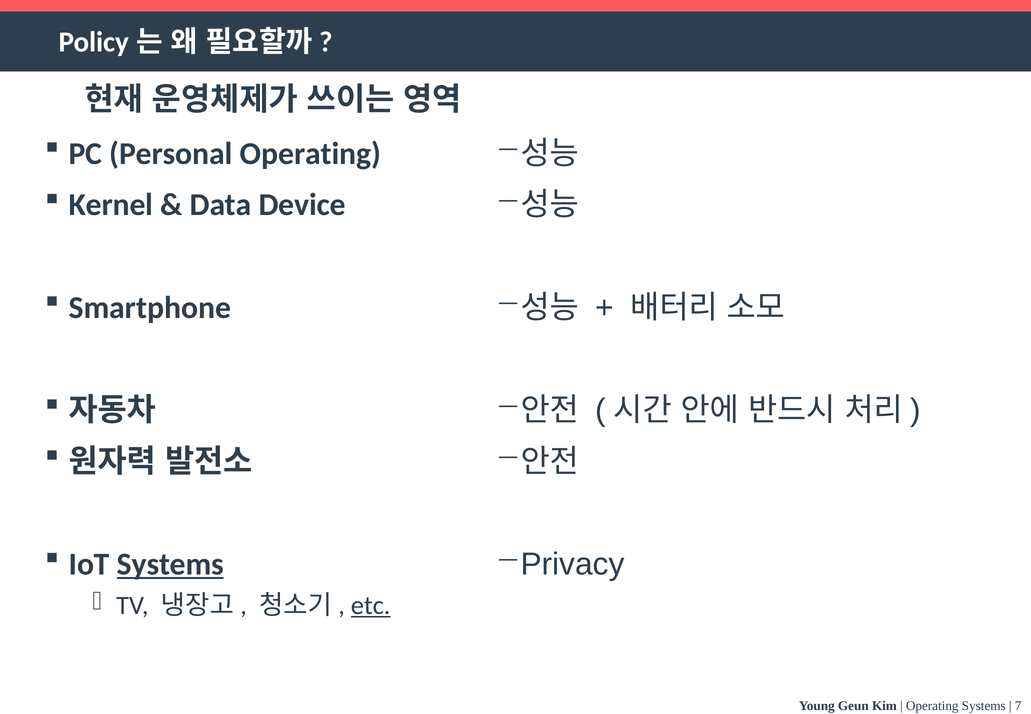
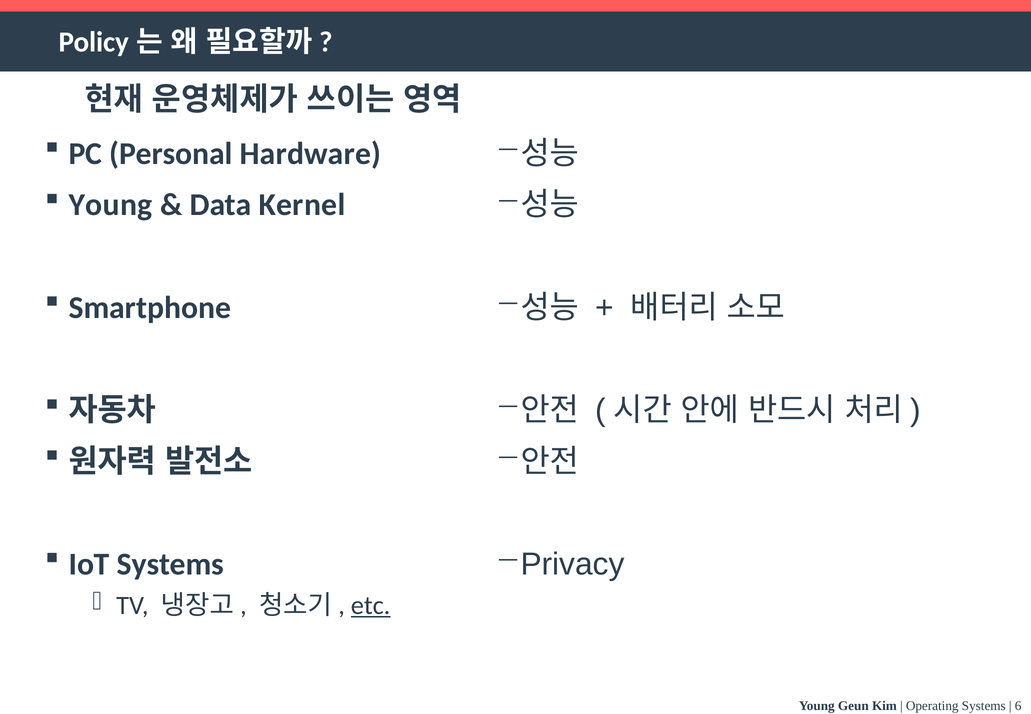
Personal Operating: Operating -> Hardware (310, 154)
Kernel: Kernel -> Young (111, 205)
Device: Device -> Kernel (302, 205)
Systems underline: present -> none (170, 564)
7: 7 -> 6 (1018, 705)
